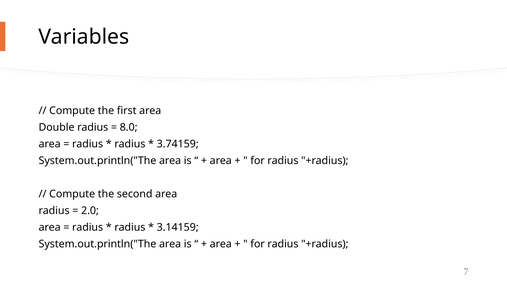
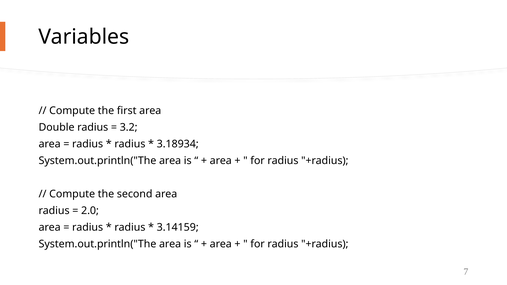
8.0: 8.0 -> 3.2 (129, 127)
3.74159: 3.74159 -> 3.18934 (178, 144)
